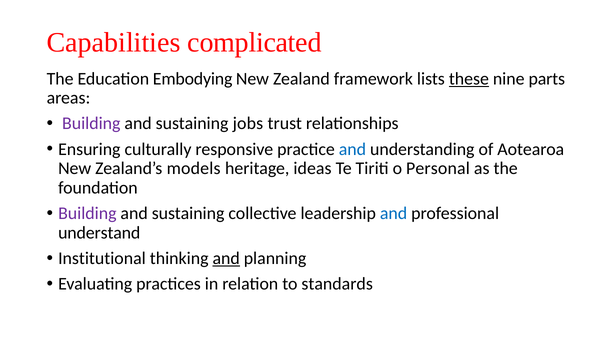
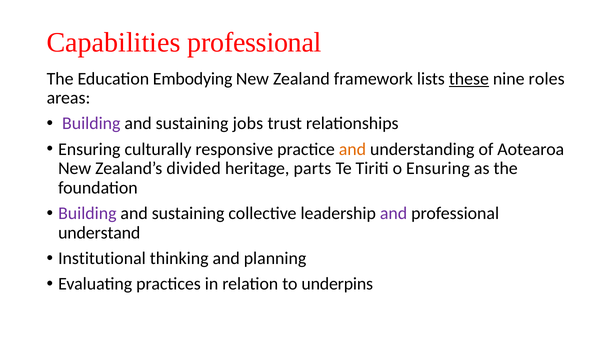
Capabilities complicated: complicated -> professional (255, 42)
parts: parts -> roles (547, 79)
and colour: blue -> orange (352, 149)
models: models -> divided (194, 169)
ideas: ideas -> parts (312, 169)
o Personal: Personal -> Ensuring (438, 169)
and colour: blue -> purple (394, 214)
and underline: present -> none (226, 259)
standards: standards -> underpins (337, 284)
